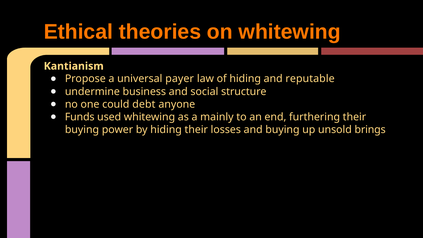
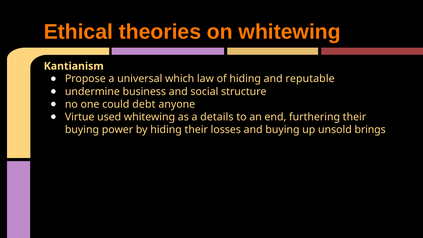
payer: payer -> which (180, 79)
Funds: Funds -> Virtue (80, 117)
mainly: mainly -> details (217, 117)
